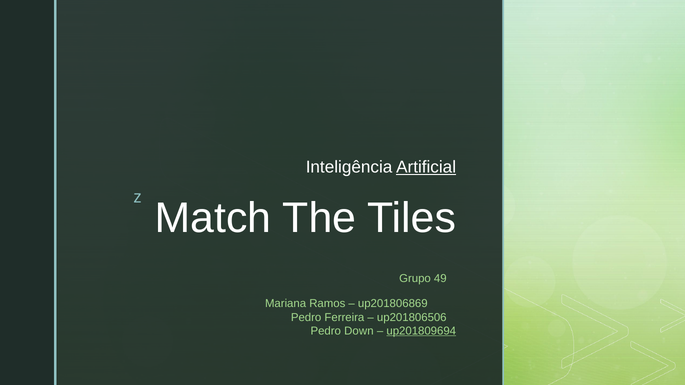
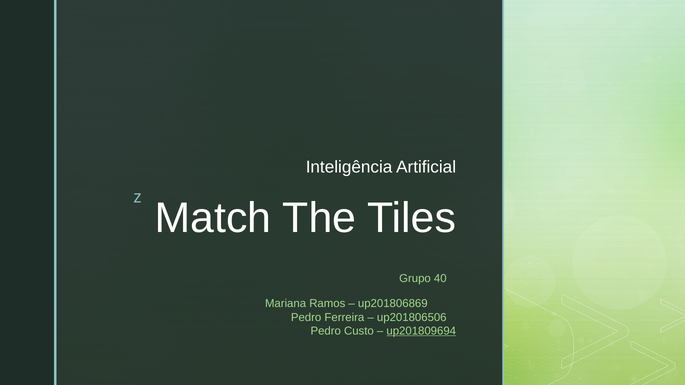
Artificial underline: present -> none (426, 167)
49: 49 -> 40 (440, 279)
Down: Down -> Custo (359, 331)
